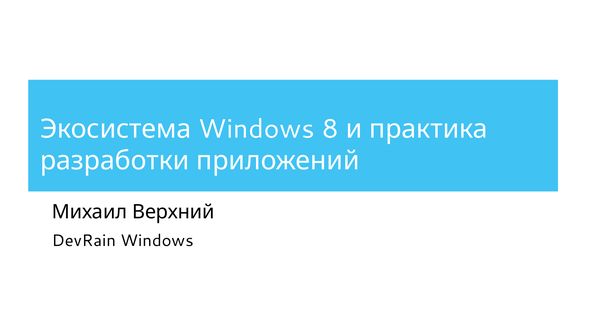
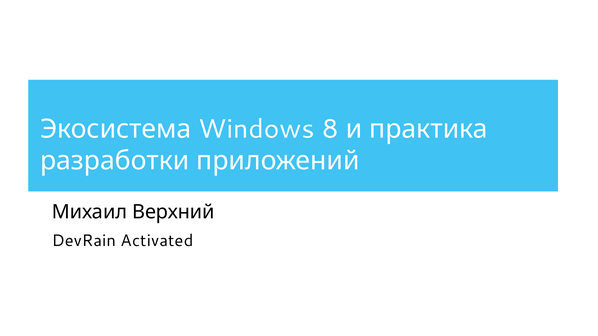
DevRain Windows: Windows -> Activated (157, 241)
